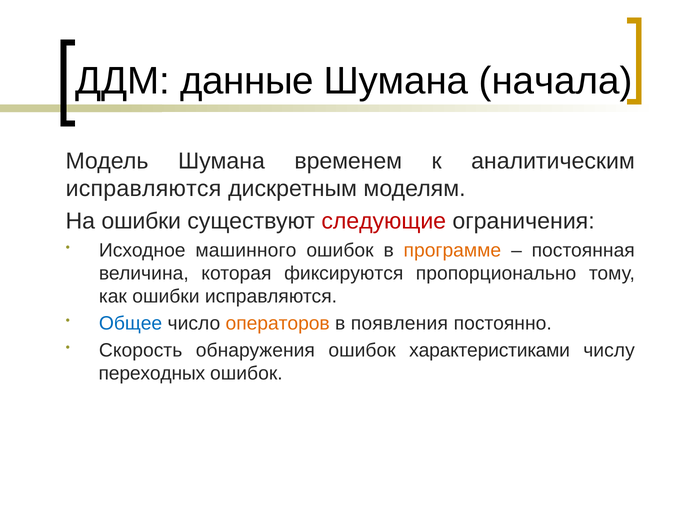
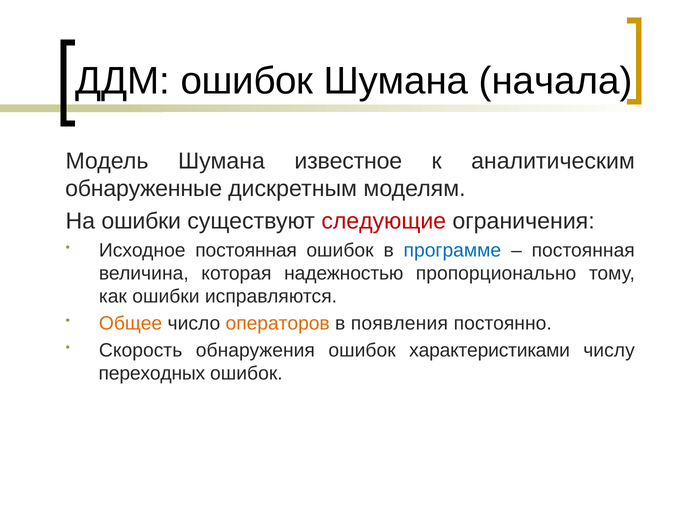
ДДМ данные: данные -> ошибок (247, 81)
временем: временем -> известное (348, 161)
исправляются: исправляются -> обнаруженные (144, 189)
Исходное машинного: машинного -> постоянная (246, 250)
программе colour: orange -> blue (452, 250)
фиксируются: фиксируются -> надежностью (344, 274)
Общее colour: blue -> orange (131, 324)
